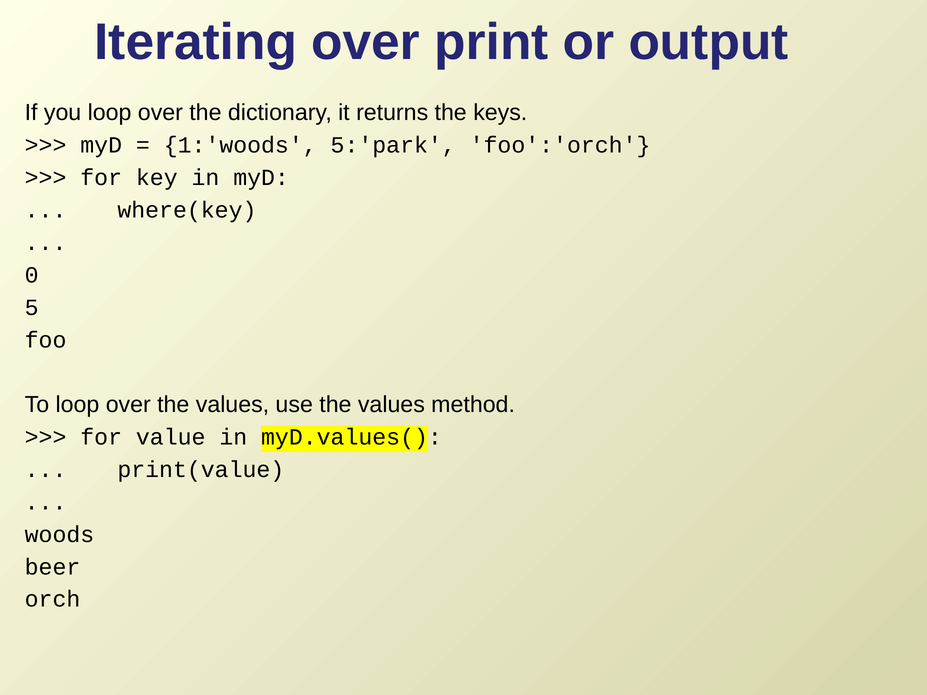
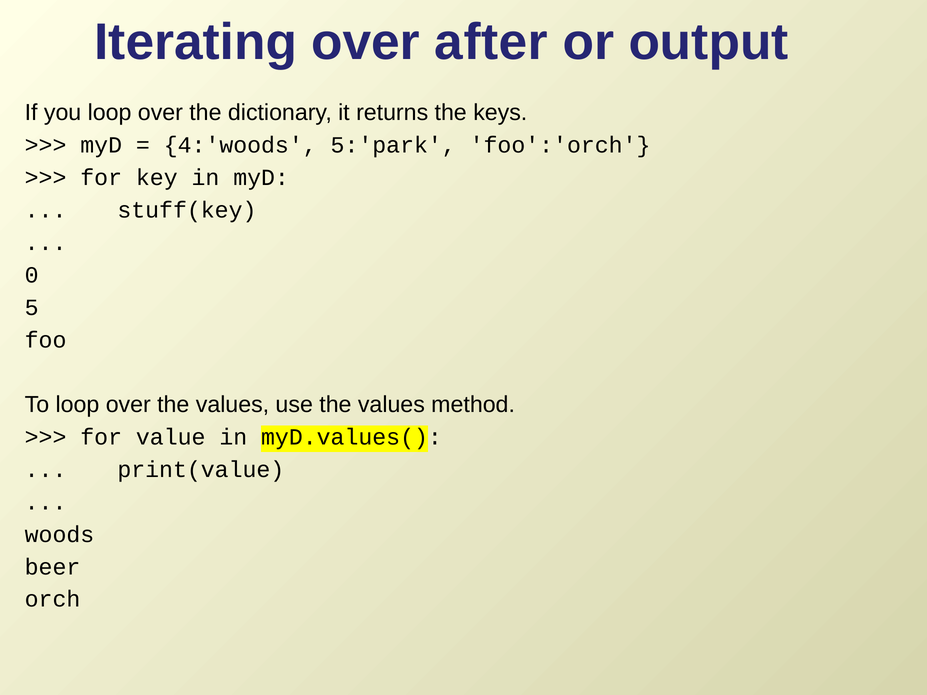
print: print -> after (491, 42)
1:'woods: 1:'woods -> 4:'woods (240, 145)
where(key: where(key -> stuff(key (187, 210)
